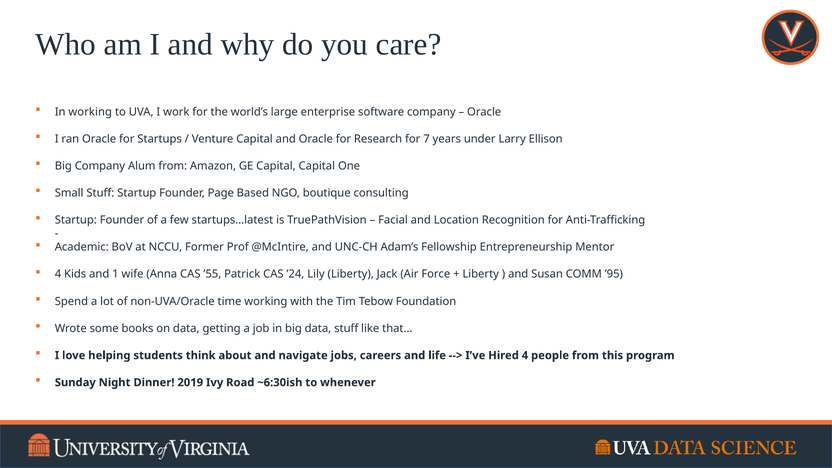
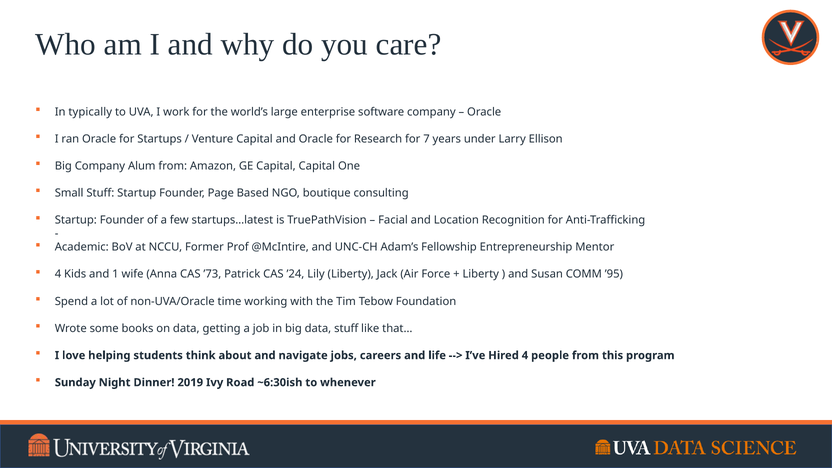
In working: working -> typically (90, 112)
’55: ’55 -> ’73 (212, 274)
